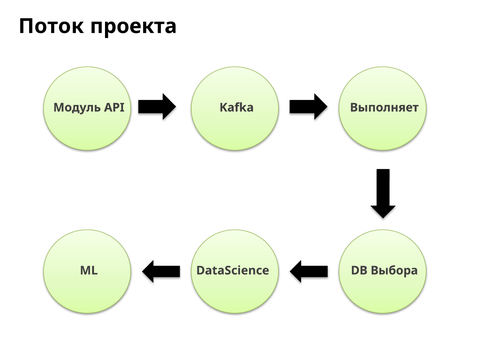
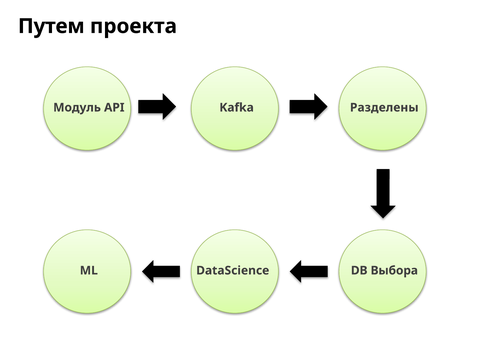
Поток: Поток -> Путем (51, 26)
Выполняет: Выполняет -> Разделены (384, 107)
